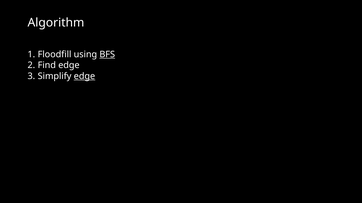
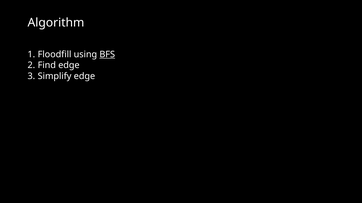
edge underline: present -> none (84, 76)
